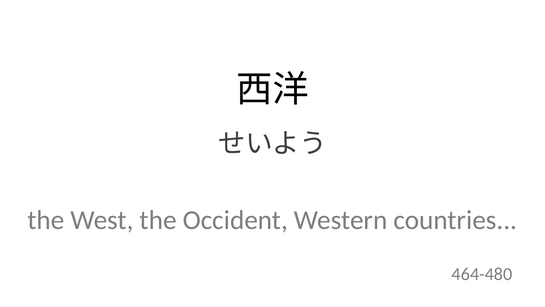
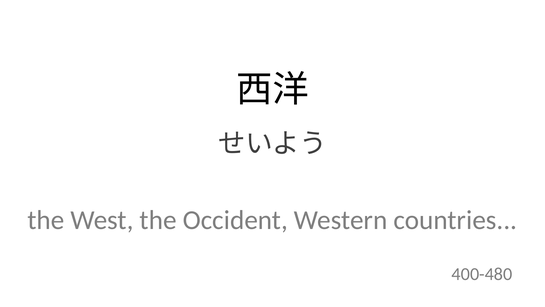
464-480: 464-480 -> 400-480 (482, 274)
